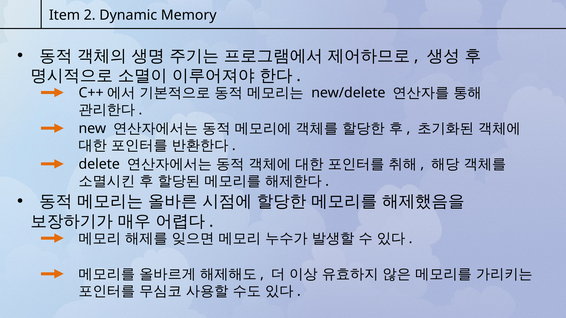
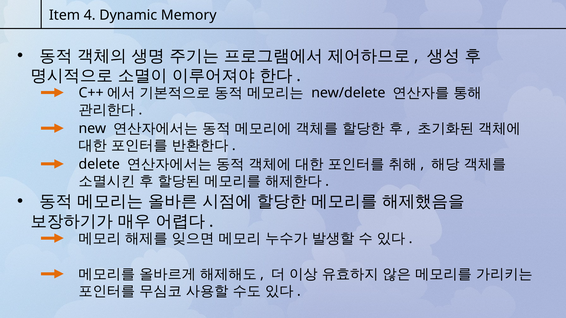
2: 2 -> 4 (90, 15)
